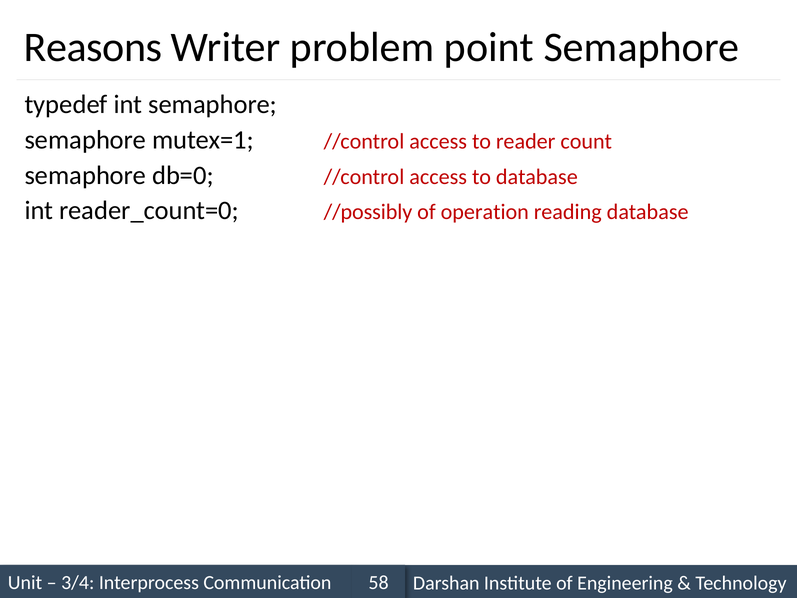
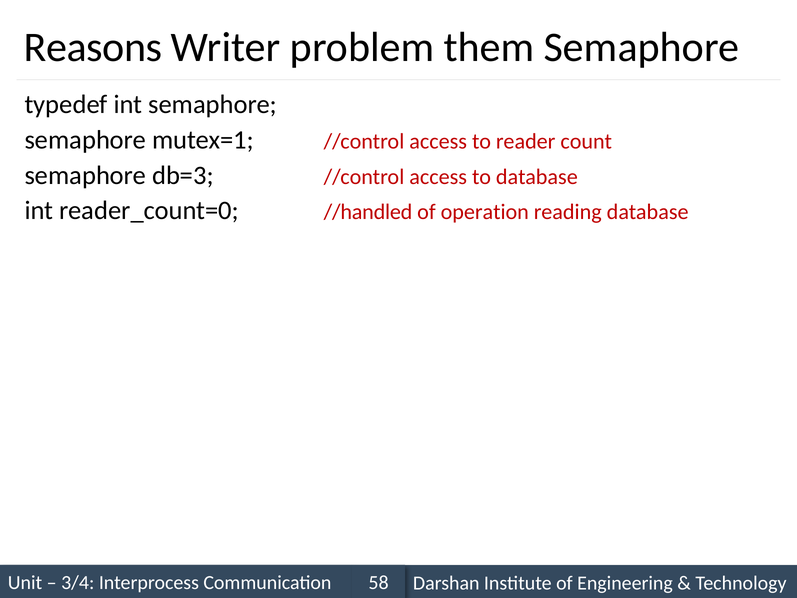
point: point -> them (489, 47)
db=0: db=0 -> db=3 (183, 175)
//possibly: //possibly -> //handled (368, 212)
